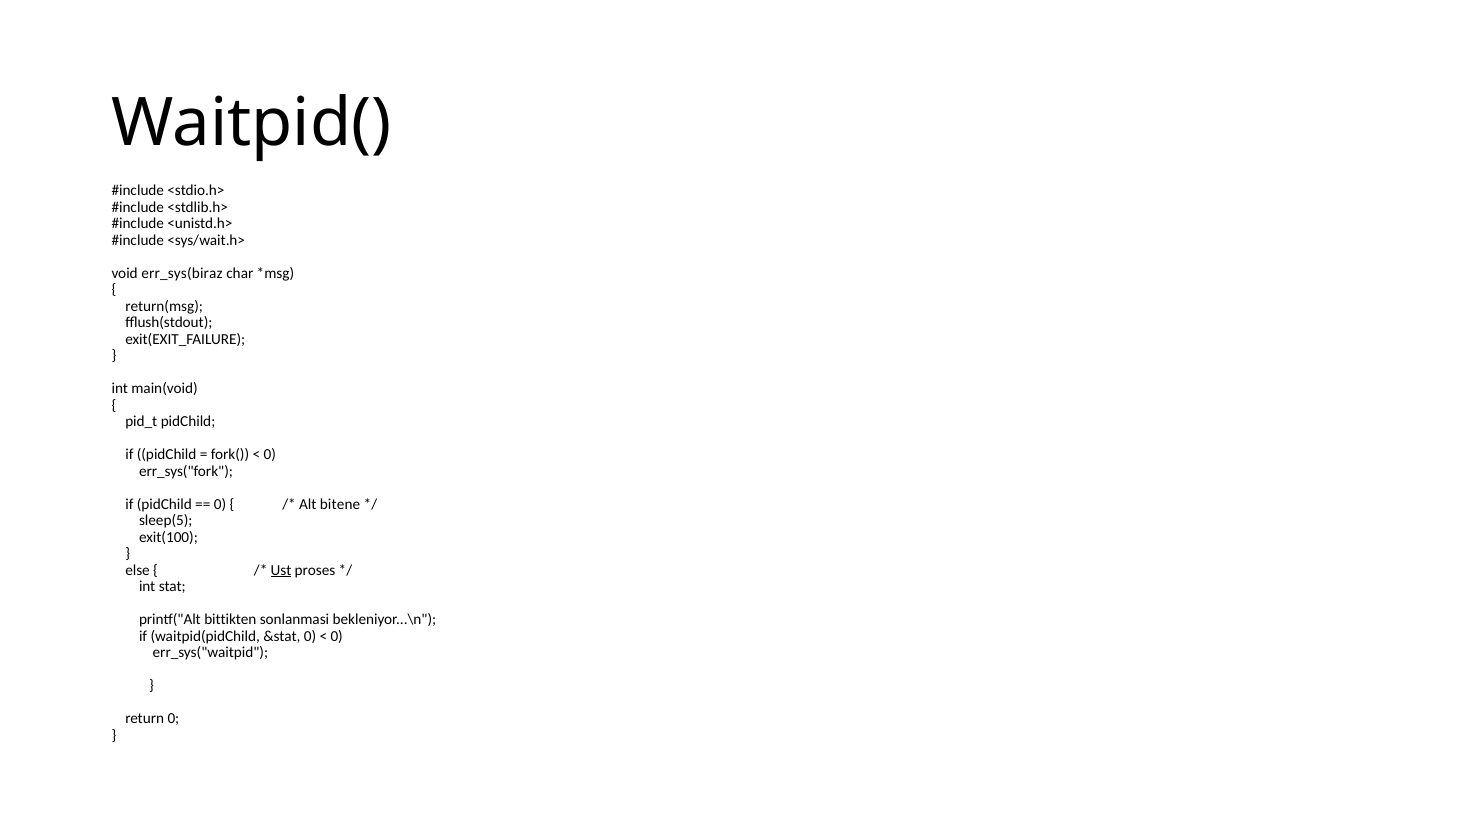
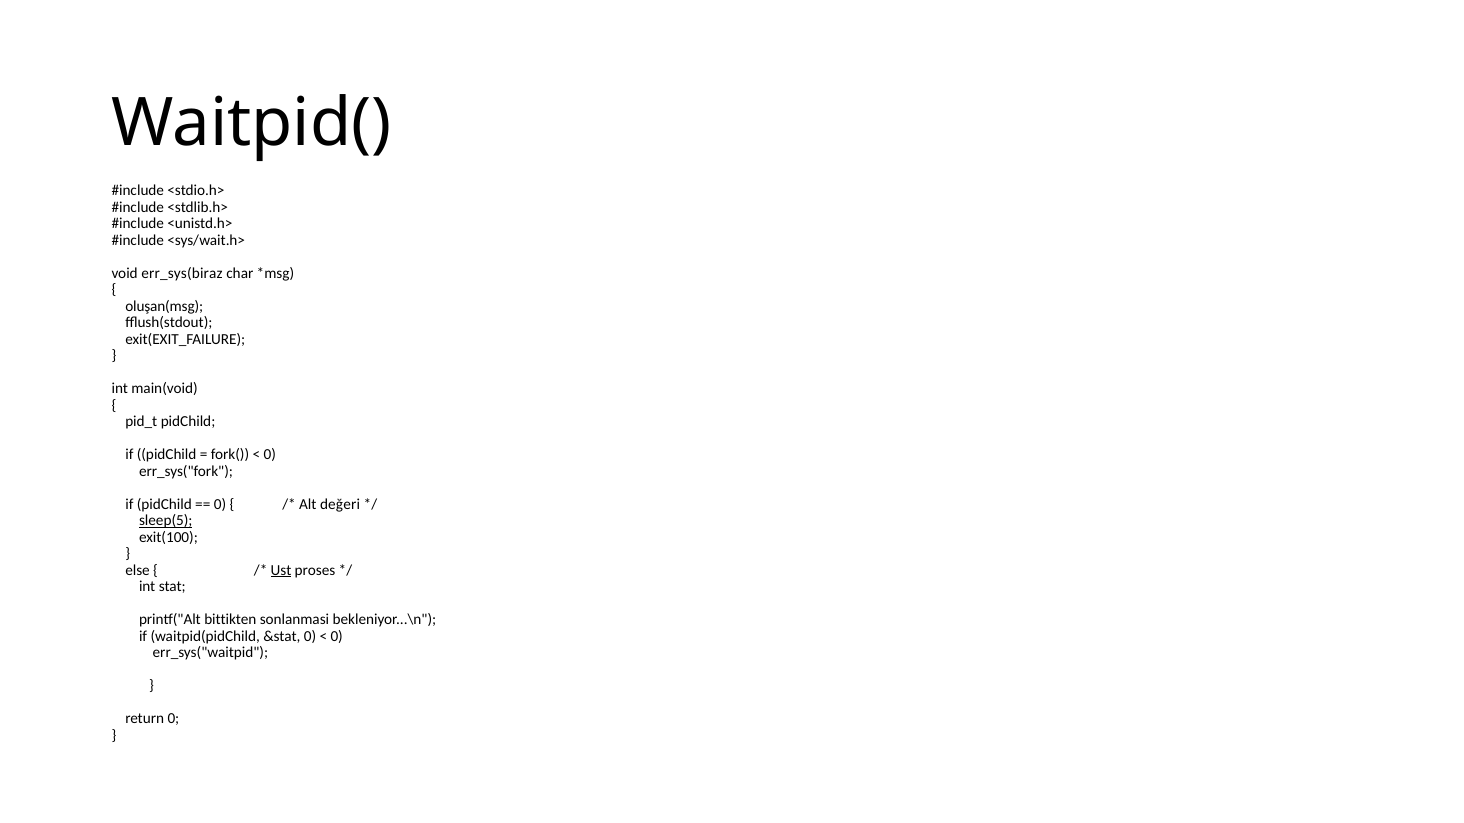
return(msg: return(msg -> oluşan(msg (164, 306)
bitene: bitene -> değeri (340, 504)
sleep(5 underline: none -> present (166, 521)
